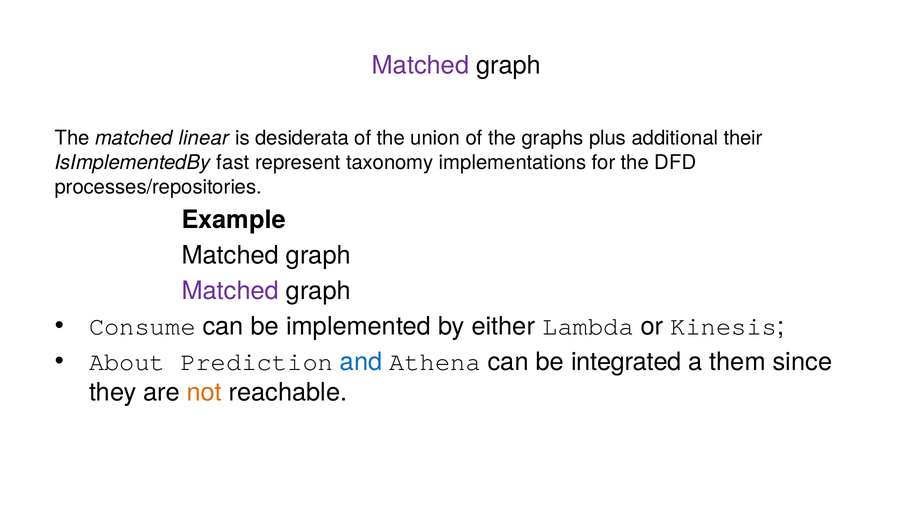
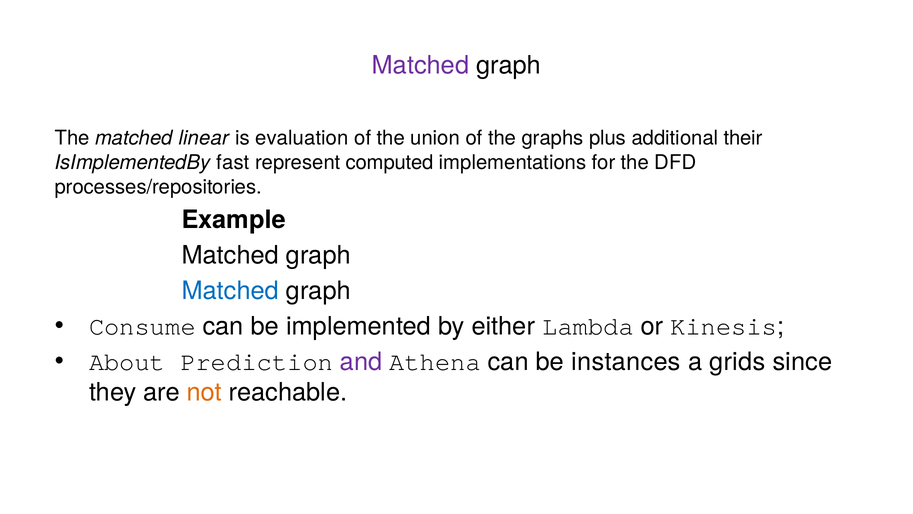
desiderata: desiderata -> evaluation (302, 138)
taxonomy: taxonomy -> computed (390, 162)
Matched colour: purple -> blue (230, 291)
and colour: blue -> purple (361, 362)
integrated: integrated -> instances (626, 362)
them: them -> grids (737, 362)
